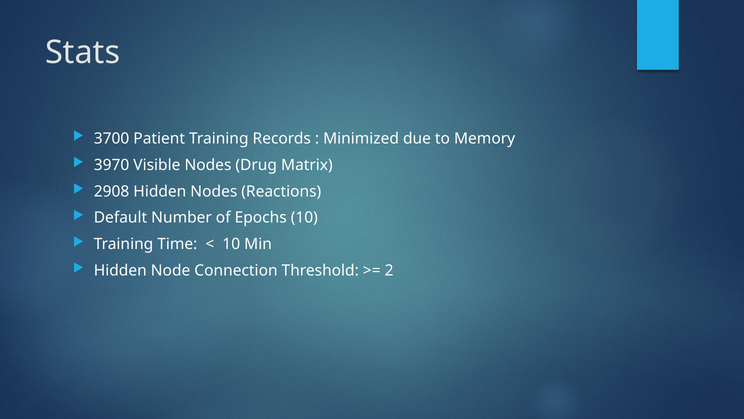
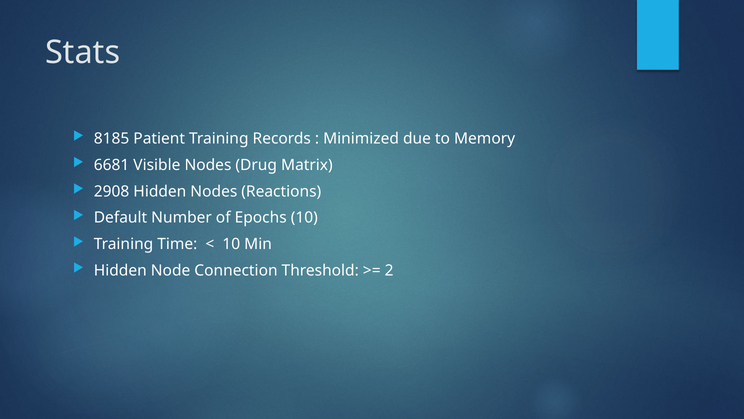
3700: 3700 -> 8185 (112, 138)
3970: 3970 -> 6681 (112, 165)
